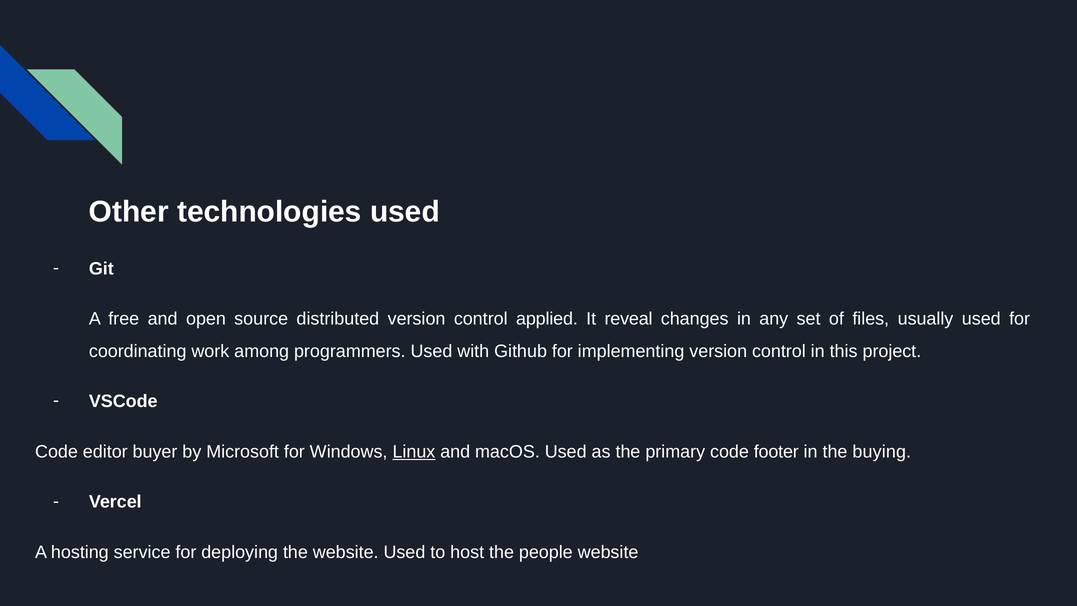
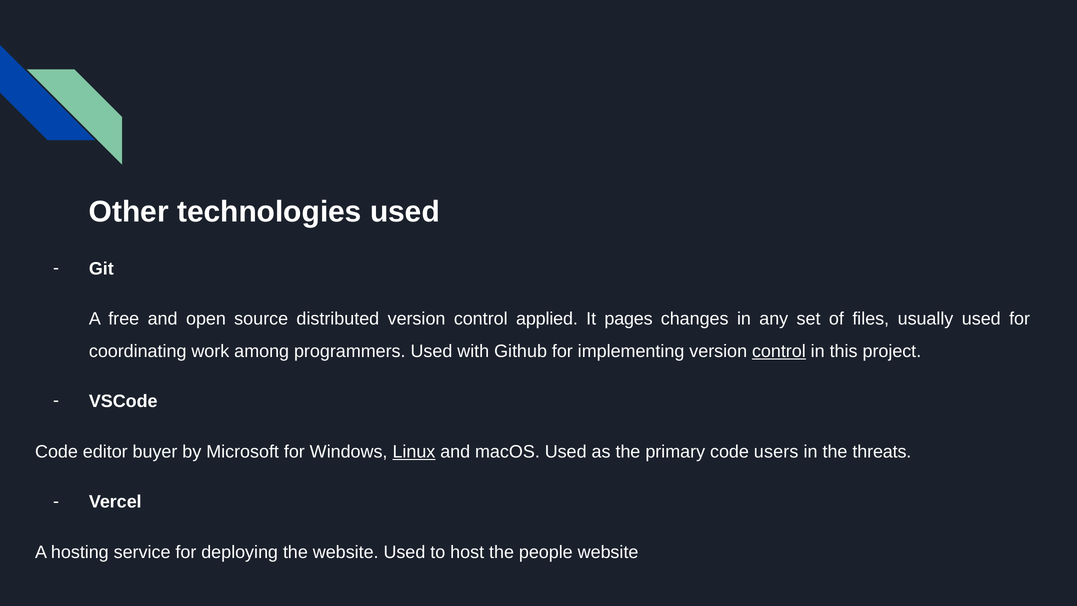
reveal: reveal -> pages (629, 319)
control underline: none -> present (779, 351)
footer: footer -> users (776, 452)
buying: buying -> threats (882, 452)
